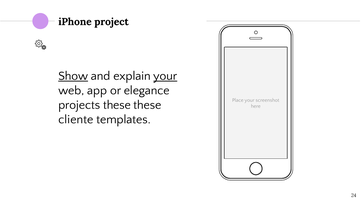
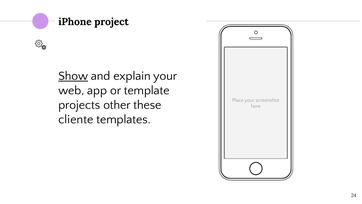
your underline: present -> none (165, 76)
elegance: elegance -> template (147, 90)
projects these: these -> other (117, 105)
